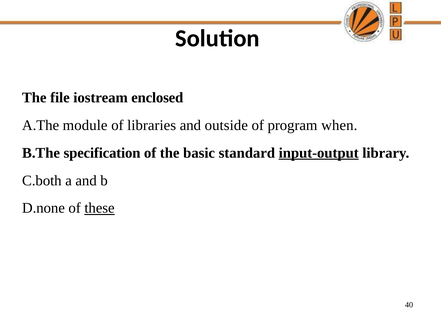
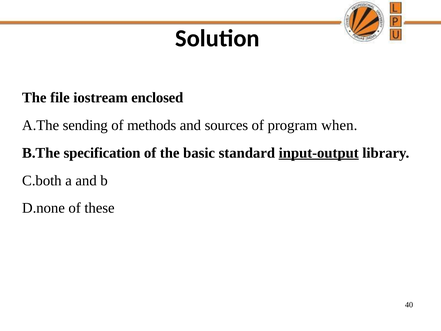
module: module -> sending (85, 125)
libraries: libraries -> methods (152, 125)
outside: outside -> sources (226, 125)
these underline: present -> none (100, 208)
